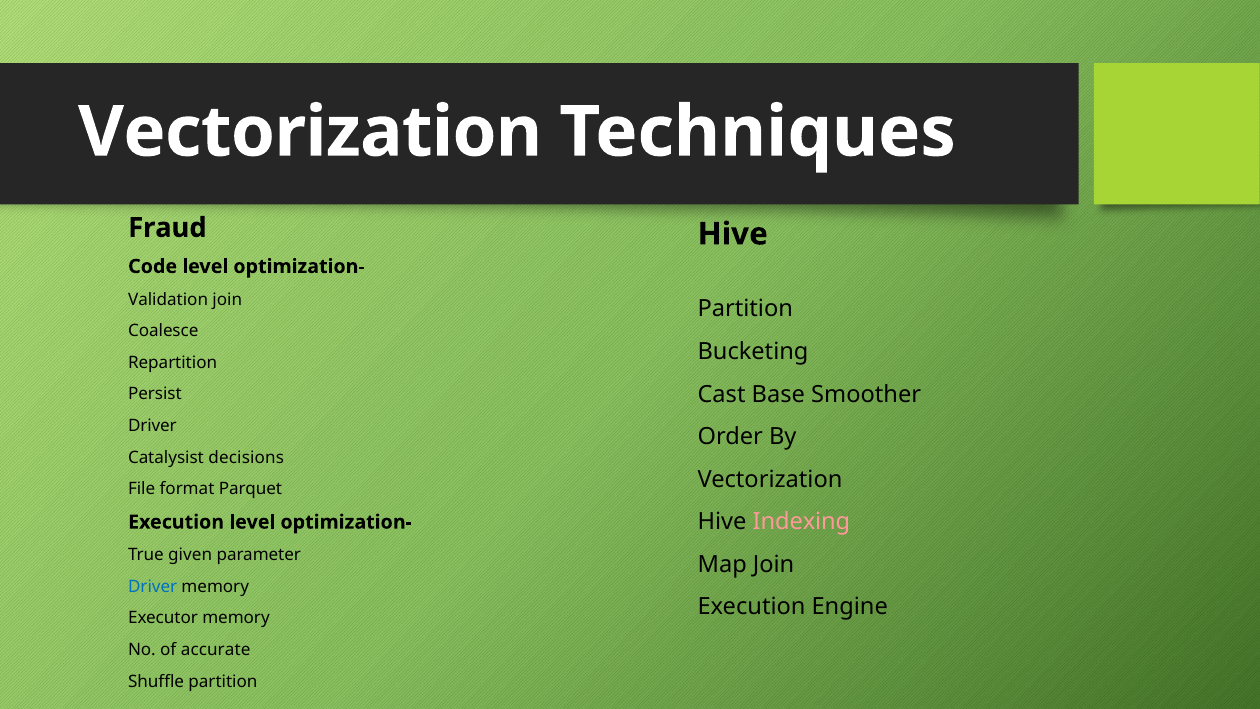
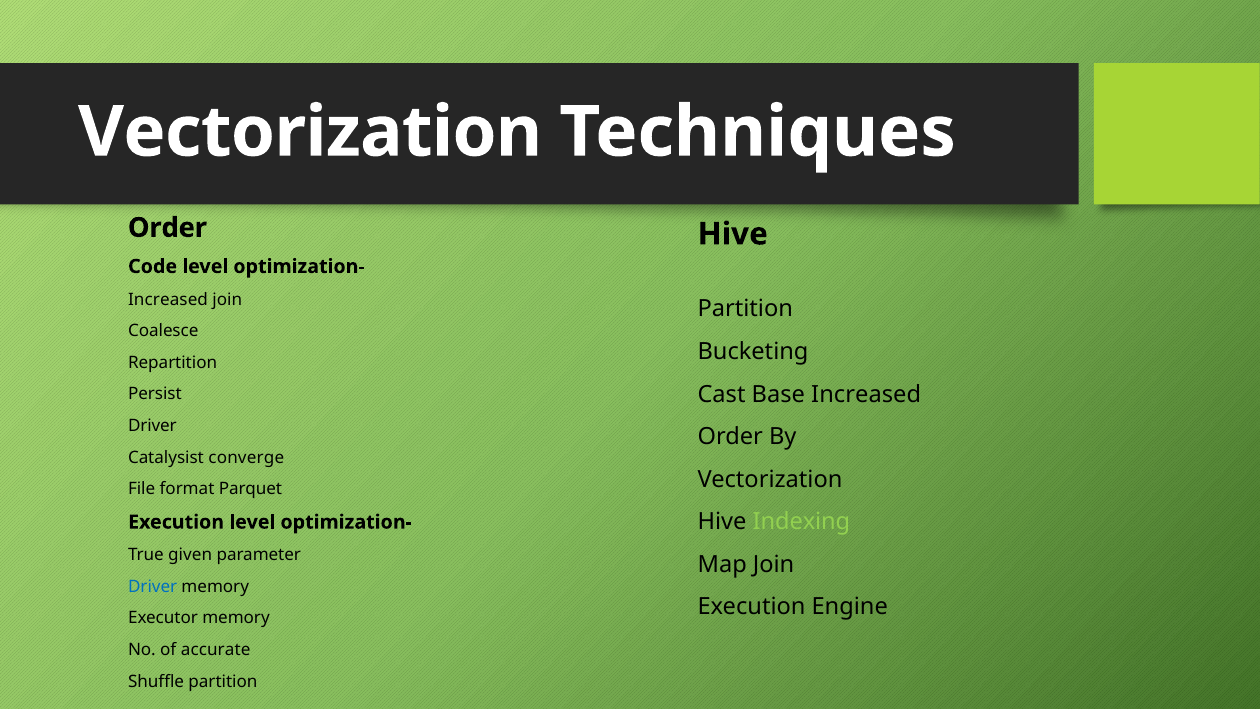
Fraud: Fraud -> Order (167, 228)
Validation: Validation -> Increased (168, 299)
Base Smoother: Smoother -> Increased (866, 394)
decisions: decisions -> converge (246, 457)
Indexing colour: pink -> light green (801, 522)
